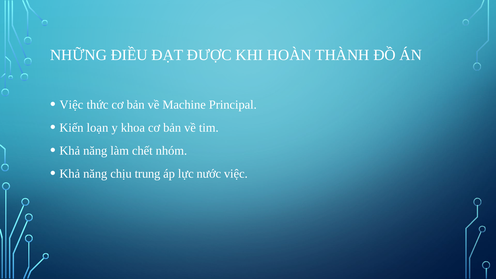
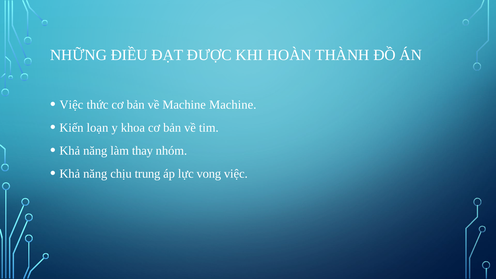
Machine Principal: Principal -> Machine (233, 105)
chết: chết -> thay (142, 151)
nước: nước -> vong (209, 174)
